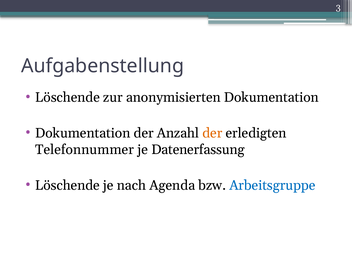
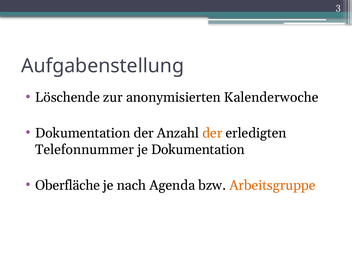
anonymisierten Dokumentation: Dokumentation -> Kalenderwoche (271, 97)
je Datenerfassung: Datenerfassung -> Dokumentation (198, 150)
Löschende: Löschende -> Oberfläche (68, 185)
Arbeitsgruppe colour: blue -> orange (272, 185)
